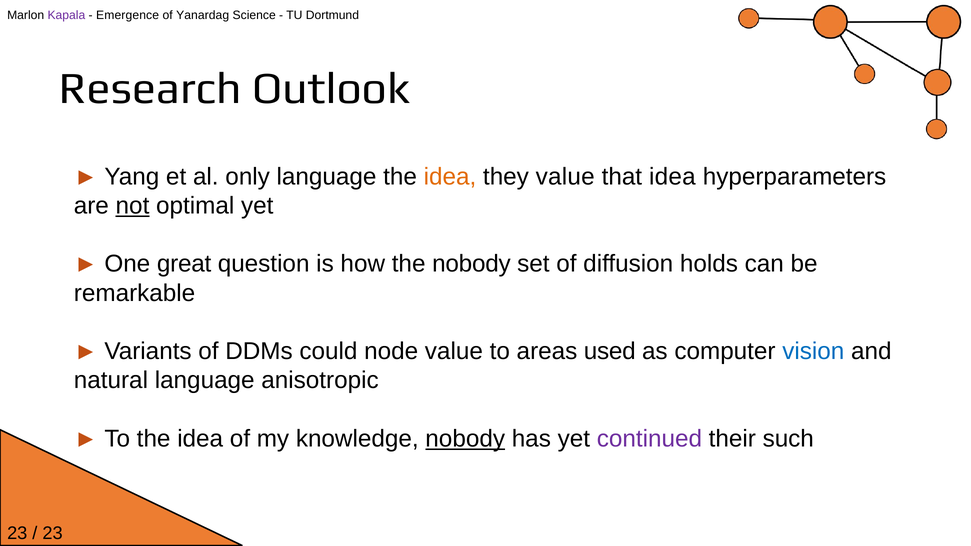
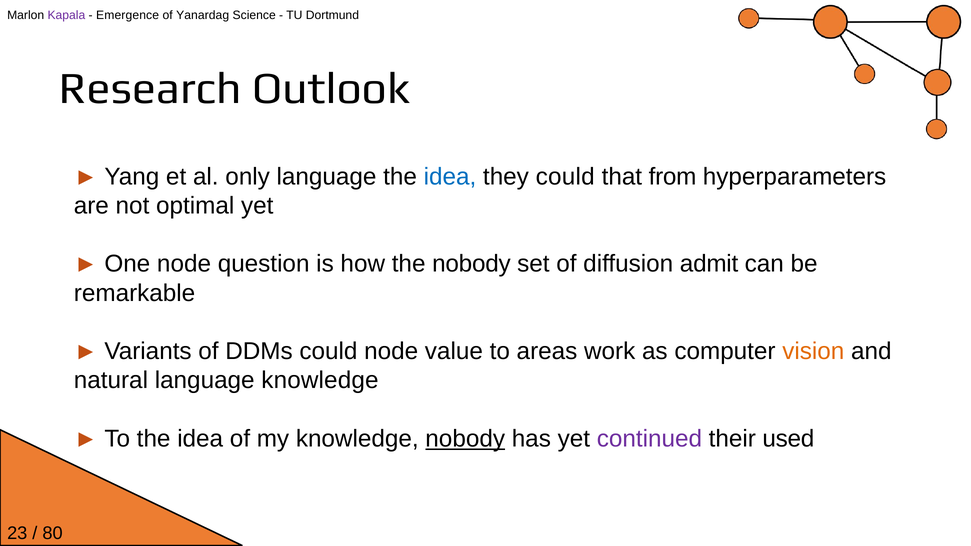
idea colour: orange -> blue (450, 177)
they value: value -> could (565, 177)
that idea: idea -> from (673, 177)
not underline: present -> none (132, 206)
One great: great -> node (184, 264)
holds: holds -> admit (709, 264)
used: used -> work (610, 351)
vision colour: blue -> orange (813, 351)
language anisotropic: anisotropic -> knowledge (320, 380)
such: such -> used (788, 439)
23: 23 -> 80 (53, 533)
